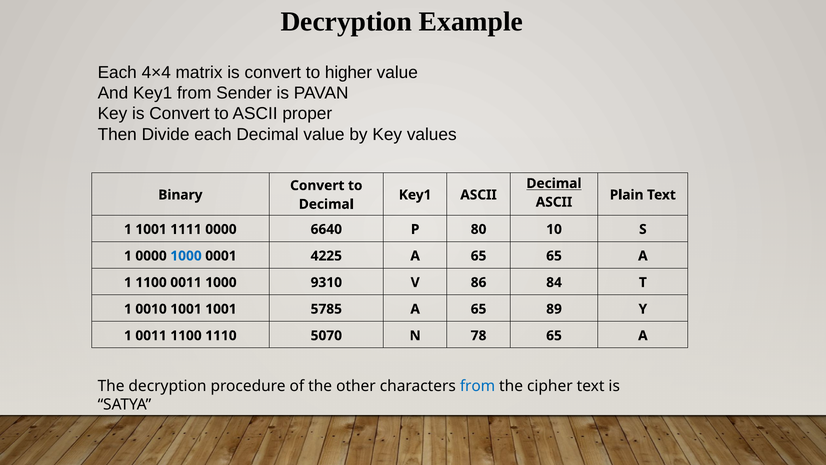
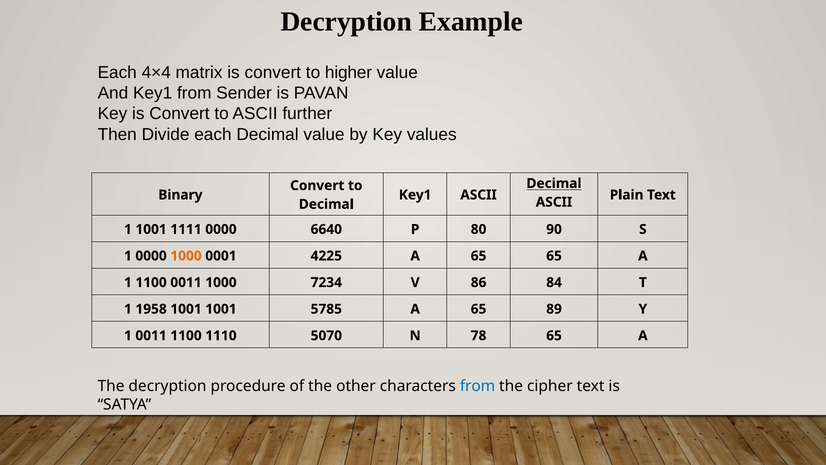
proper: proper -> further (307, 114)
10: 10 -> 90 (554, 229)
1000 colour: blue -> orange (186, 256)
9310: 9310 -> 7234 (326, 282)
0010: 0010 -> 1958 (151, 309)
